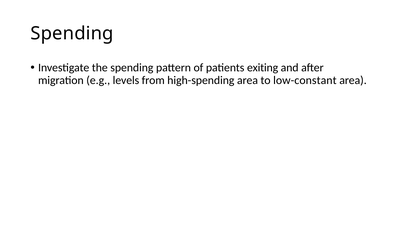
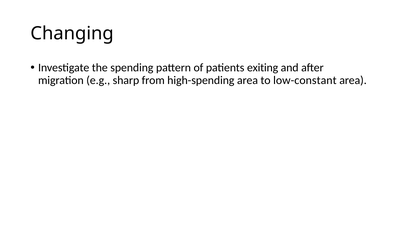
Spending: Spending -> Changing (72, 34)
levels: levels -> sharp (126, 80)
